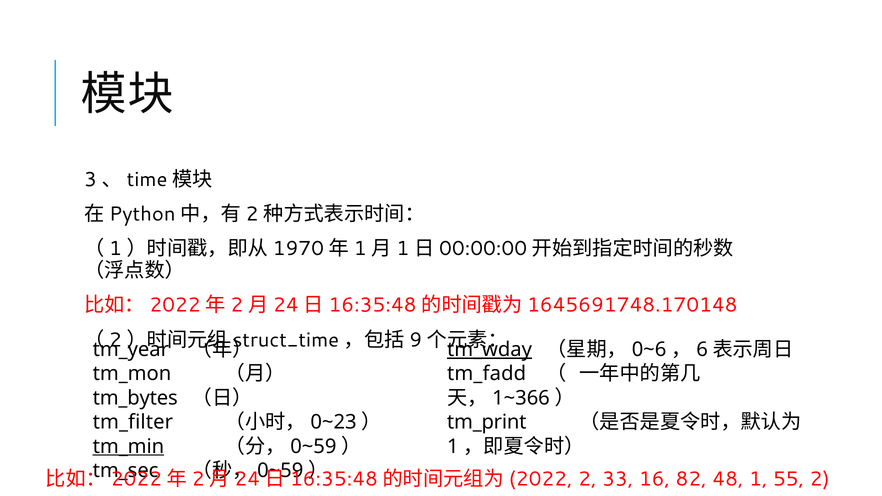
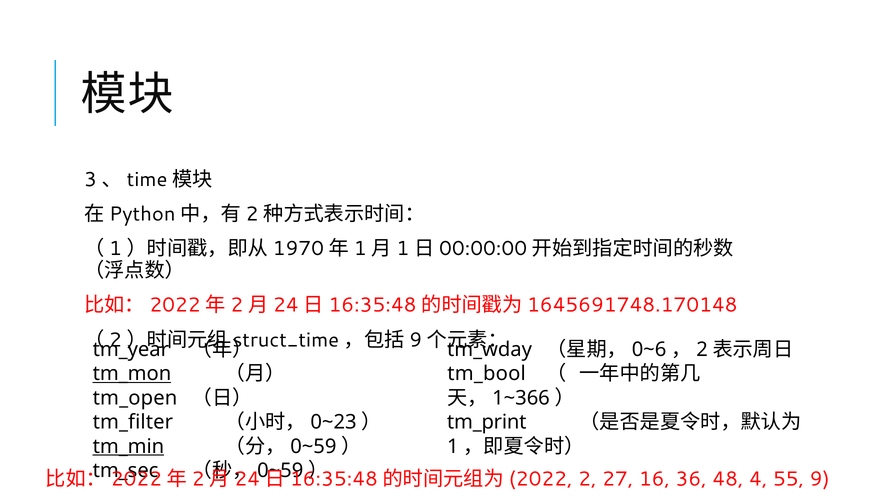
tm_wday underline: present -> none (489, 350)
6: 6 -> 2 (702, 350)
tm_mon underline: none -> present (132, 374)
tm_fadd: tm_fadd -> tm_bool (487, 374)
tm_bytes: tm_bytes -> tm_open (135, 398)
33: 33 -> 27 (618, 479)
82: 82 -> 36 (691, 479)
48 1: 1 -> 4 (758, 479)
55 2: 2 -> 9 (820, 479)
